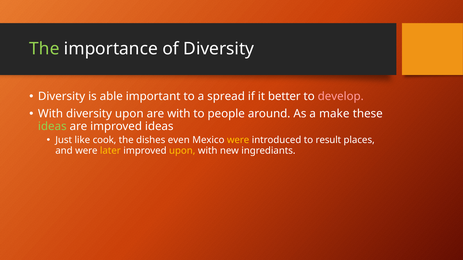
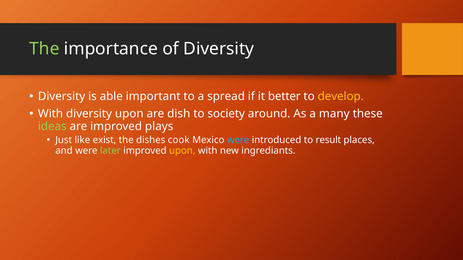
develop colour: pink -> yellow (341, 97)
are with: with -> dish (179, 114)
people: people -> society (226, 114)
make: make -> many (334, 114)
improved ideas: ideas -> plays (159, 126)
cook: cook -> exist (104, 140)
even: even -> cook (179, 140)
were colour: yellow -> light blue (238, 140)
later colour: yellow -> light green (110, 151)
